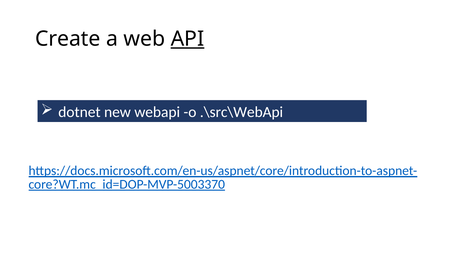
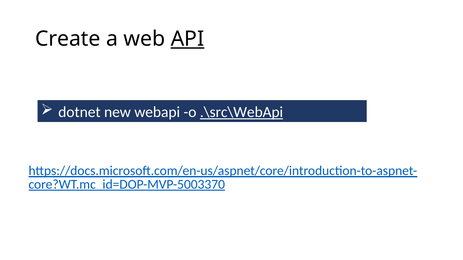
.\src\WebApi underline: none -> present (241, 112)
